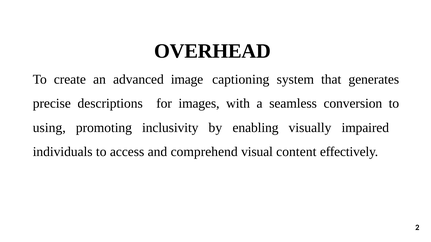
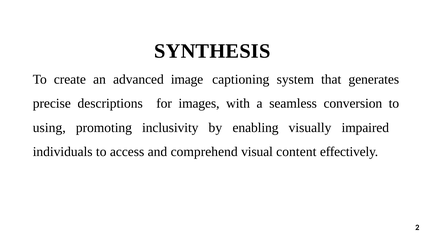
OVERHEAD: OVERHEAD -> SYNTHESIS (212, 51)
